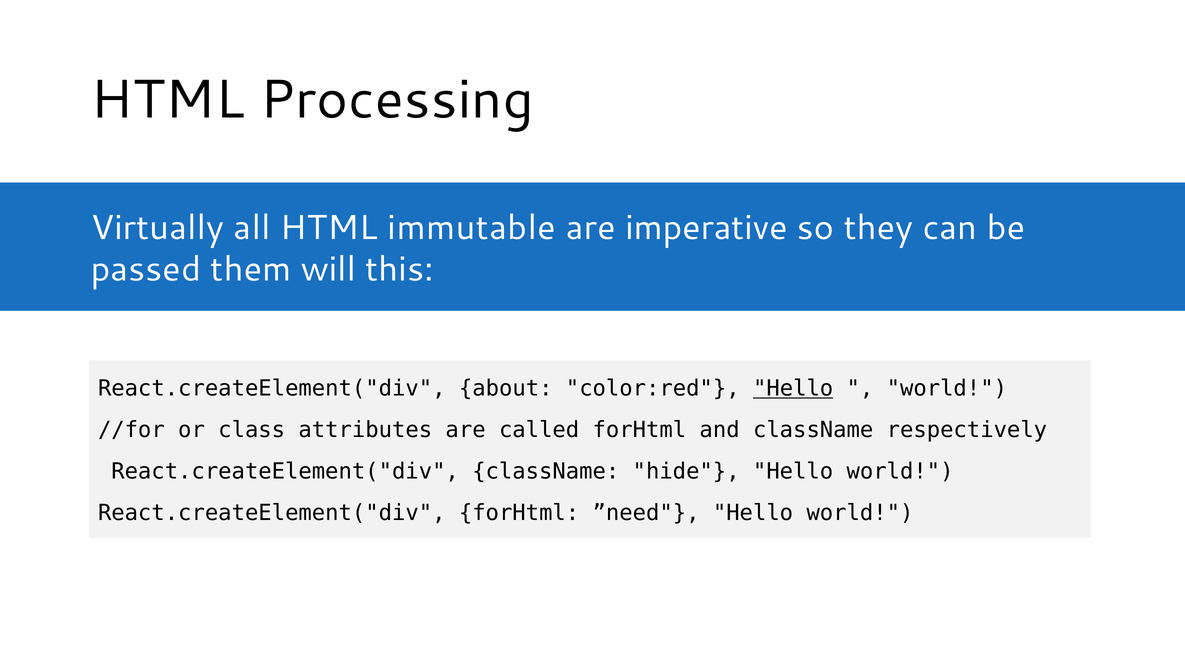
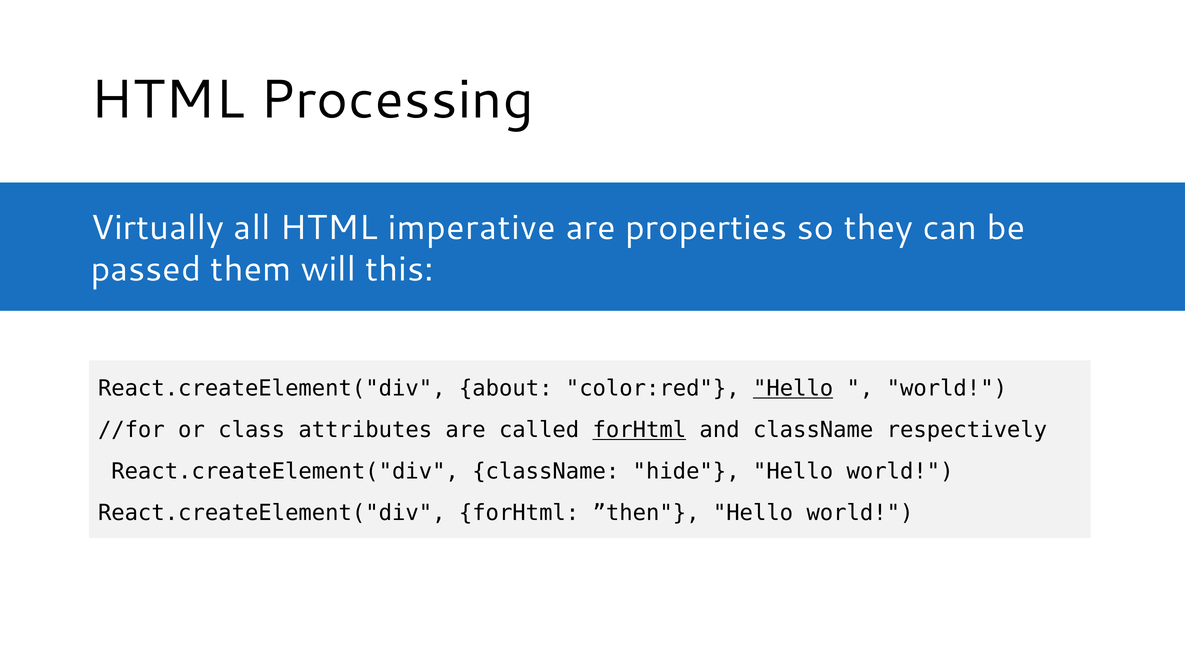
immutable: immutable -> imperative (472, 228)
imperative: imperative -> properties (706, 228)
forHtml underline: none -> present (639, 430)
”need: ”need -> ”then (646, 513)
